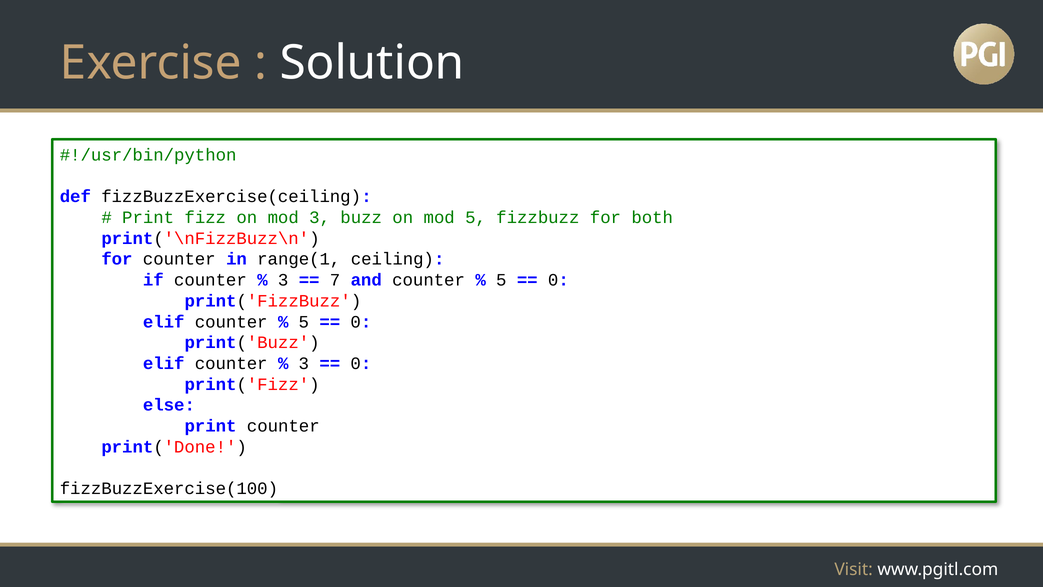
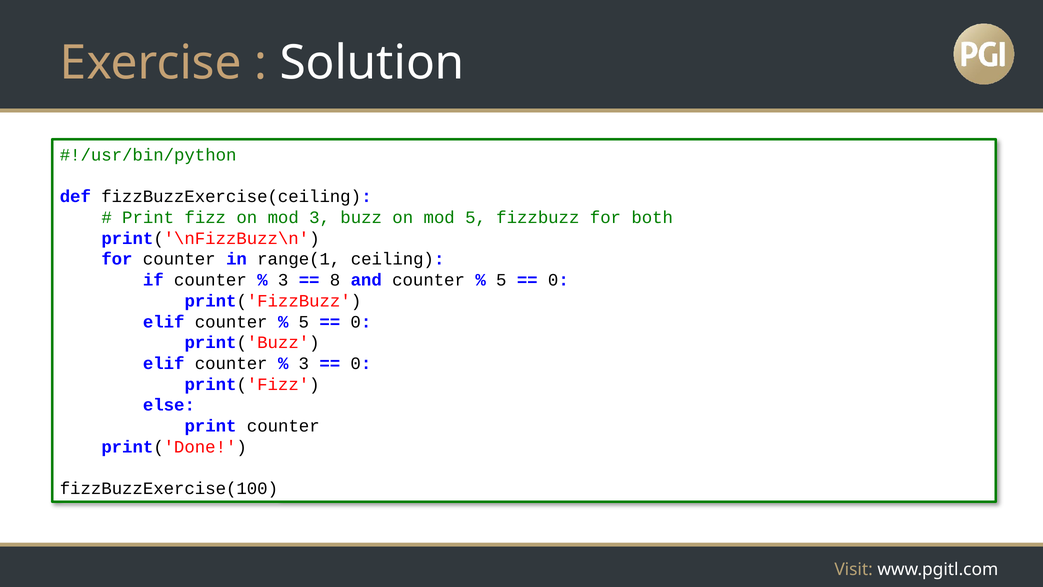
7: 7 -> 8 (335, 280)
